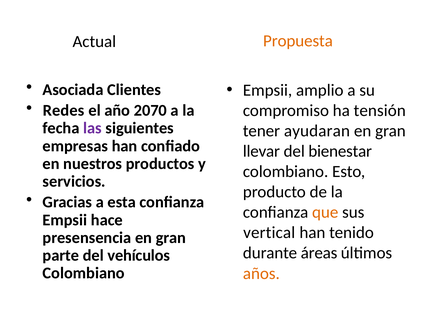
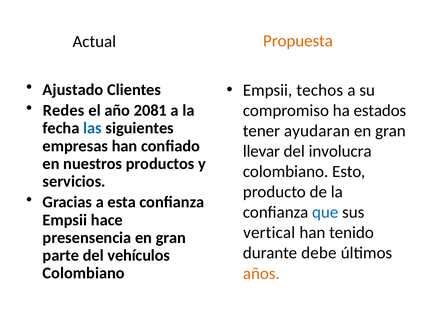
Asociada: Asociada -> Ajustado (73, 90)
amplio: amplio -> techos (320, 90)
2070: 2070 -> 2081 (150, 110)
tensión: tensión -> estados (380, 110)
las colour: purple -> blue (92, 128)
bienestar: bienestar -> involucra (340, 151)
que colour: orange -> blue (325, 212)
áreas: áreas -> debe (319, 253)
